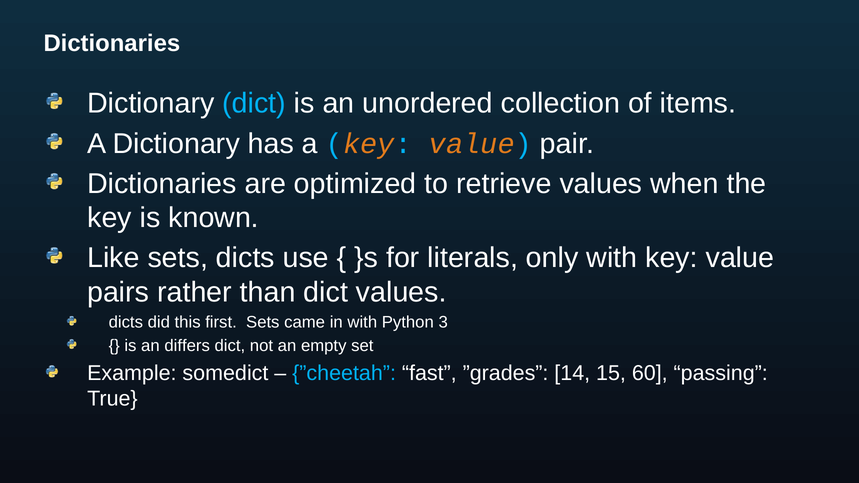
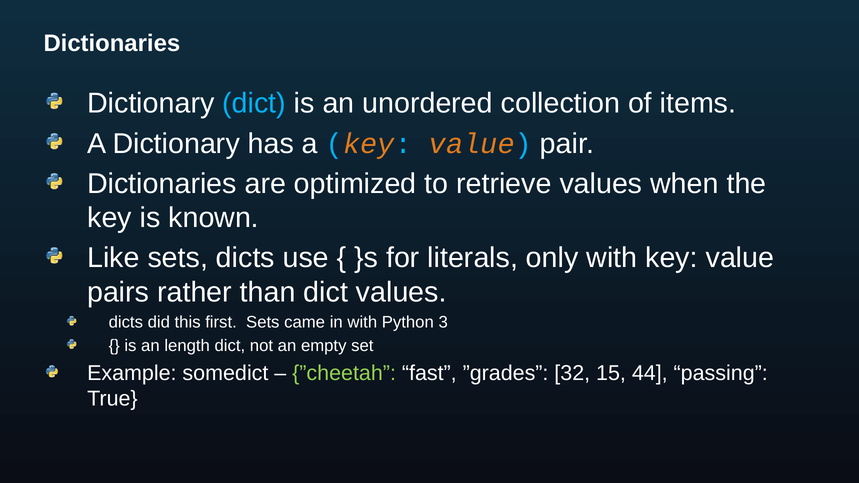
differs: differs -> length (187, 346)
”cheetah colour: light blue -> light green (344, 373)
14: 14 -> 32 (572, 373)
60: 60 -> 44 (650, 373)
